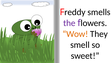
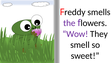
Wow colour: orange -> purple (75, 34)
